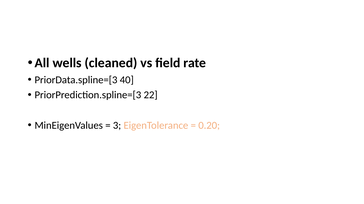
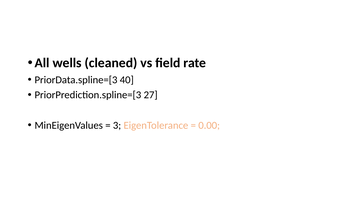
22: 22 -> 27 (151, 95)
0.20: 0.20 -> 0.00 (209, 126)
